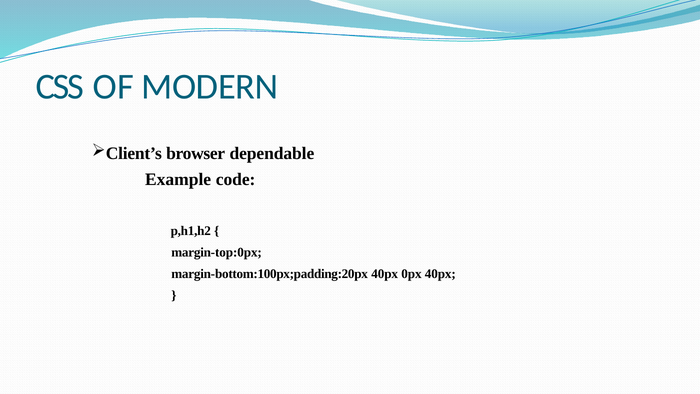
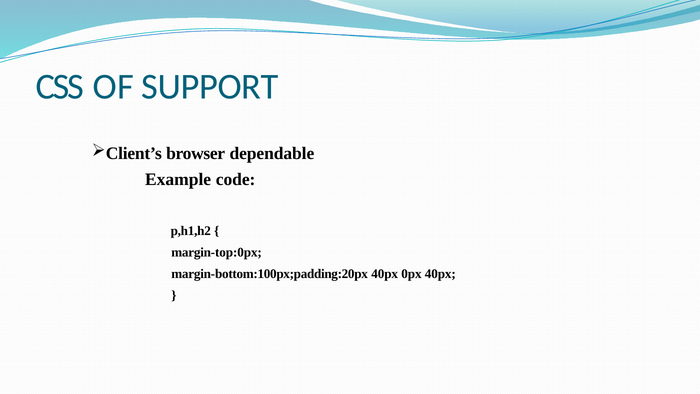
MODERN: MODERN -> SUPPORT (210, 87)
